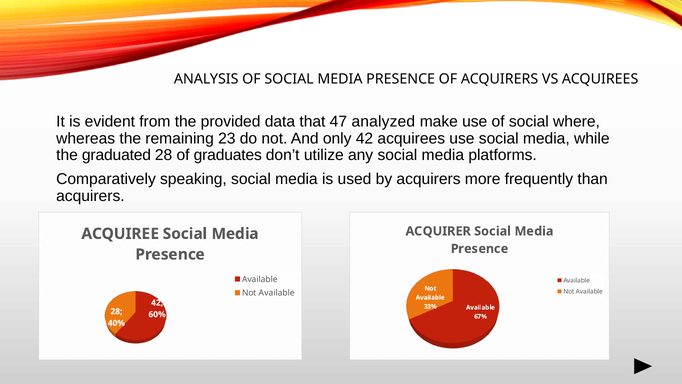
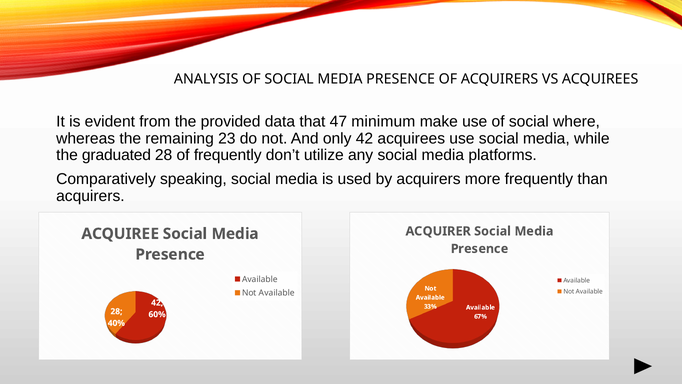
analyzed: analyzed -> minimum (383, 121)
of graduates: graduates -> frequently (228, 155)
